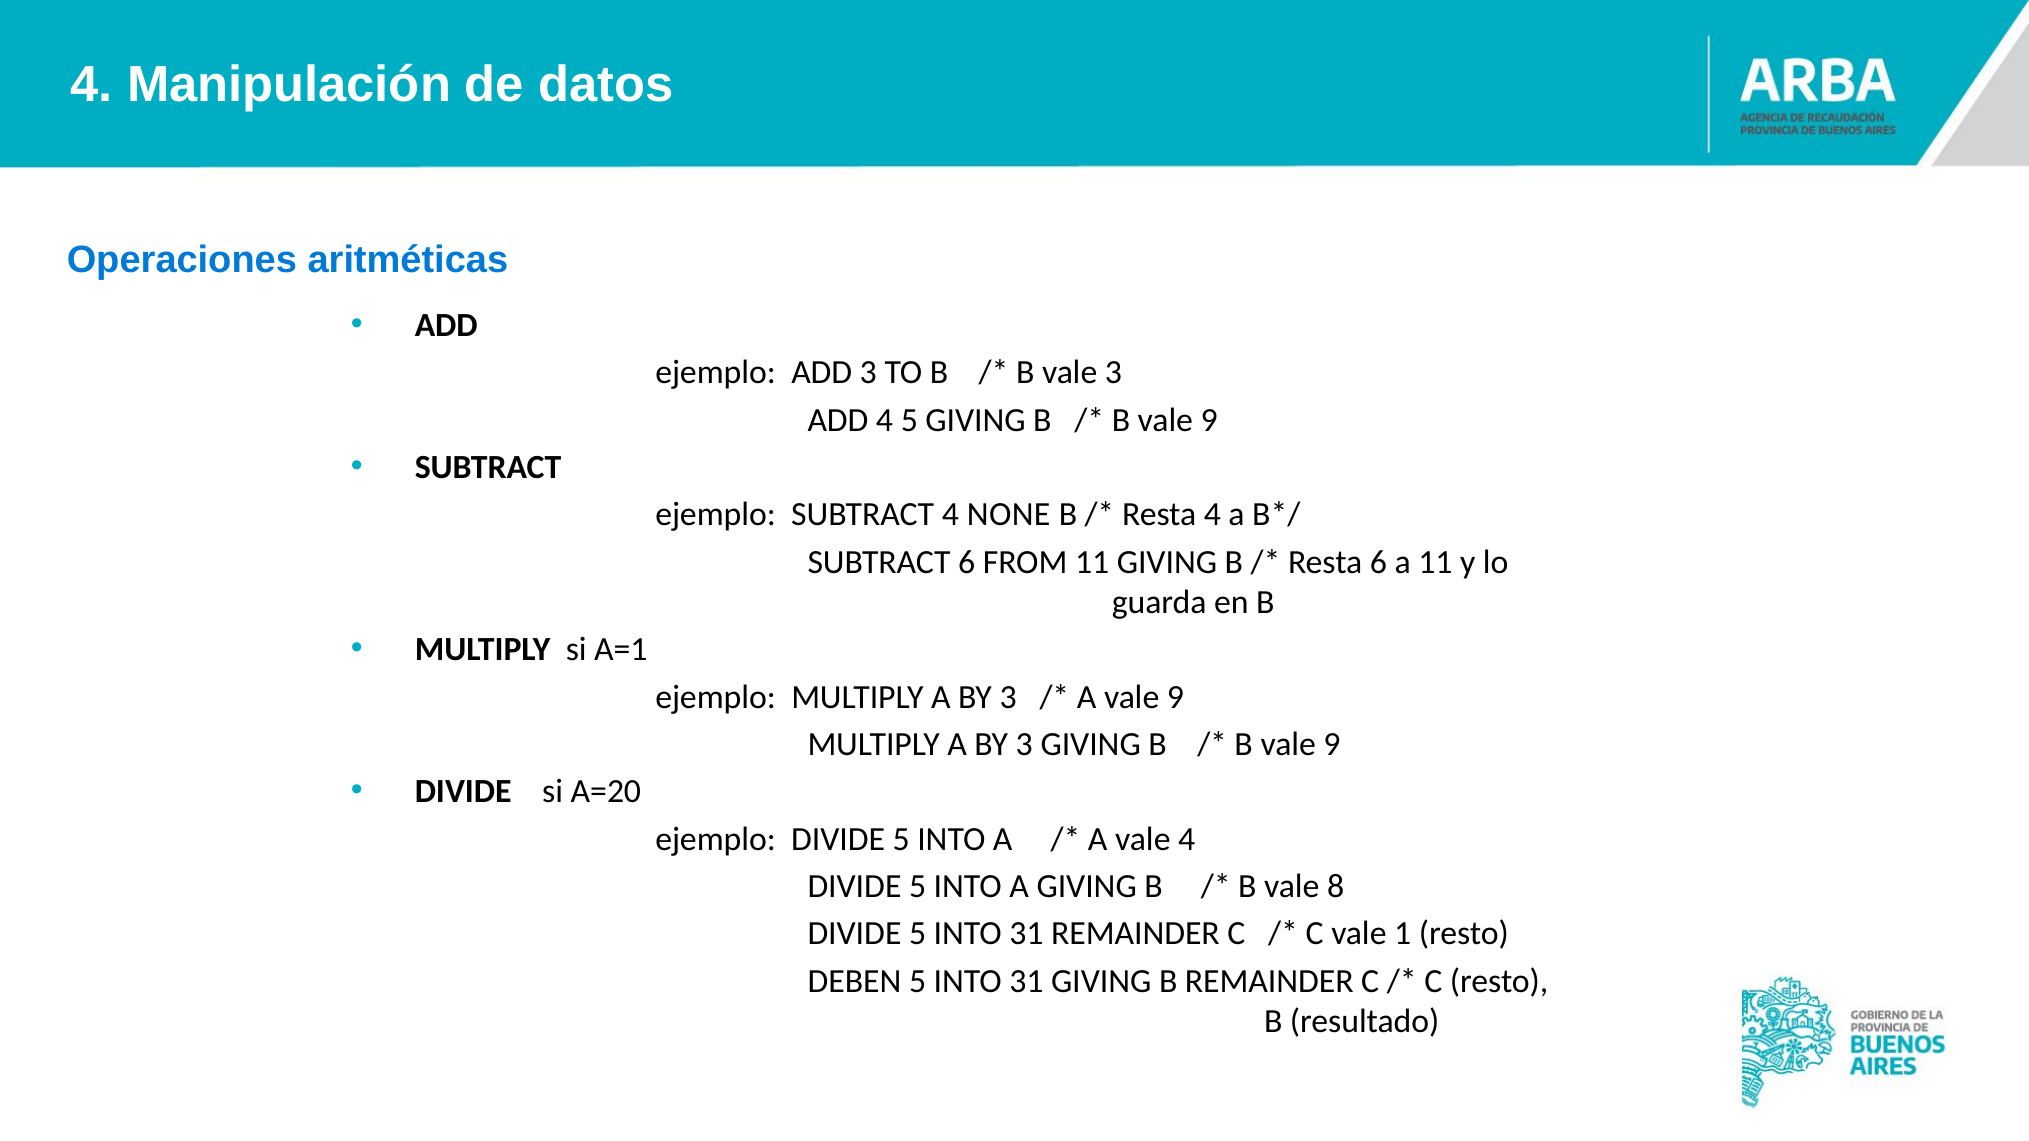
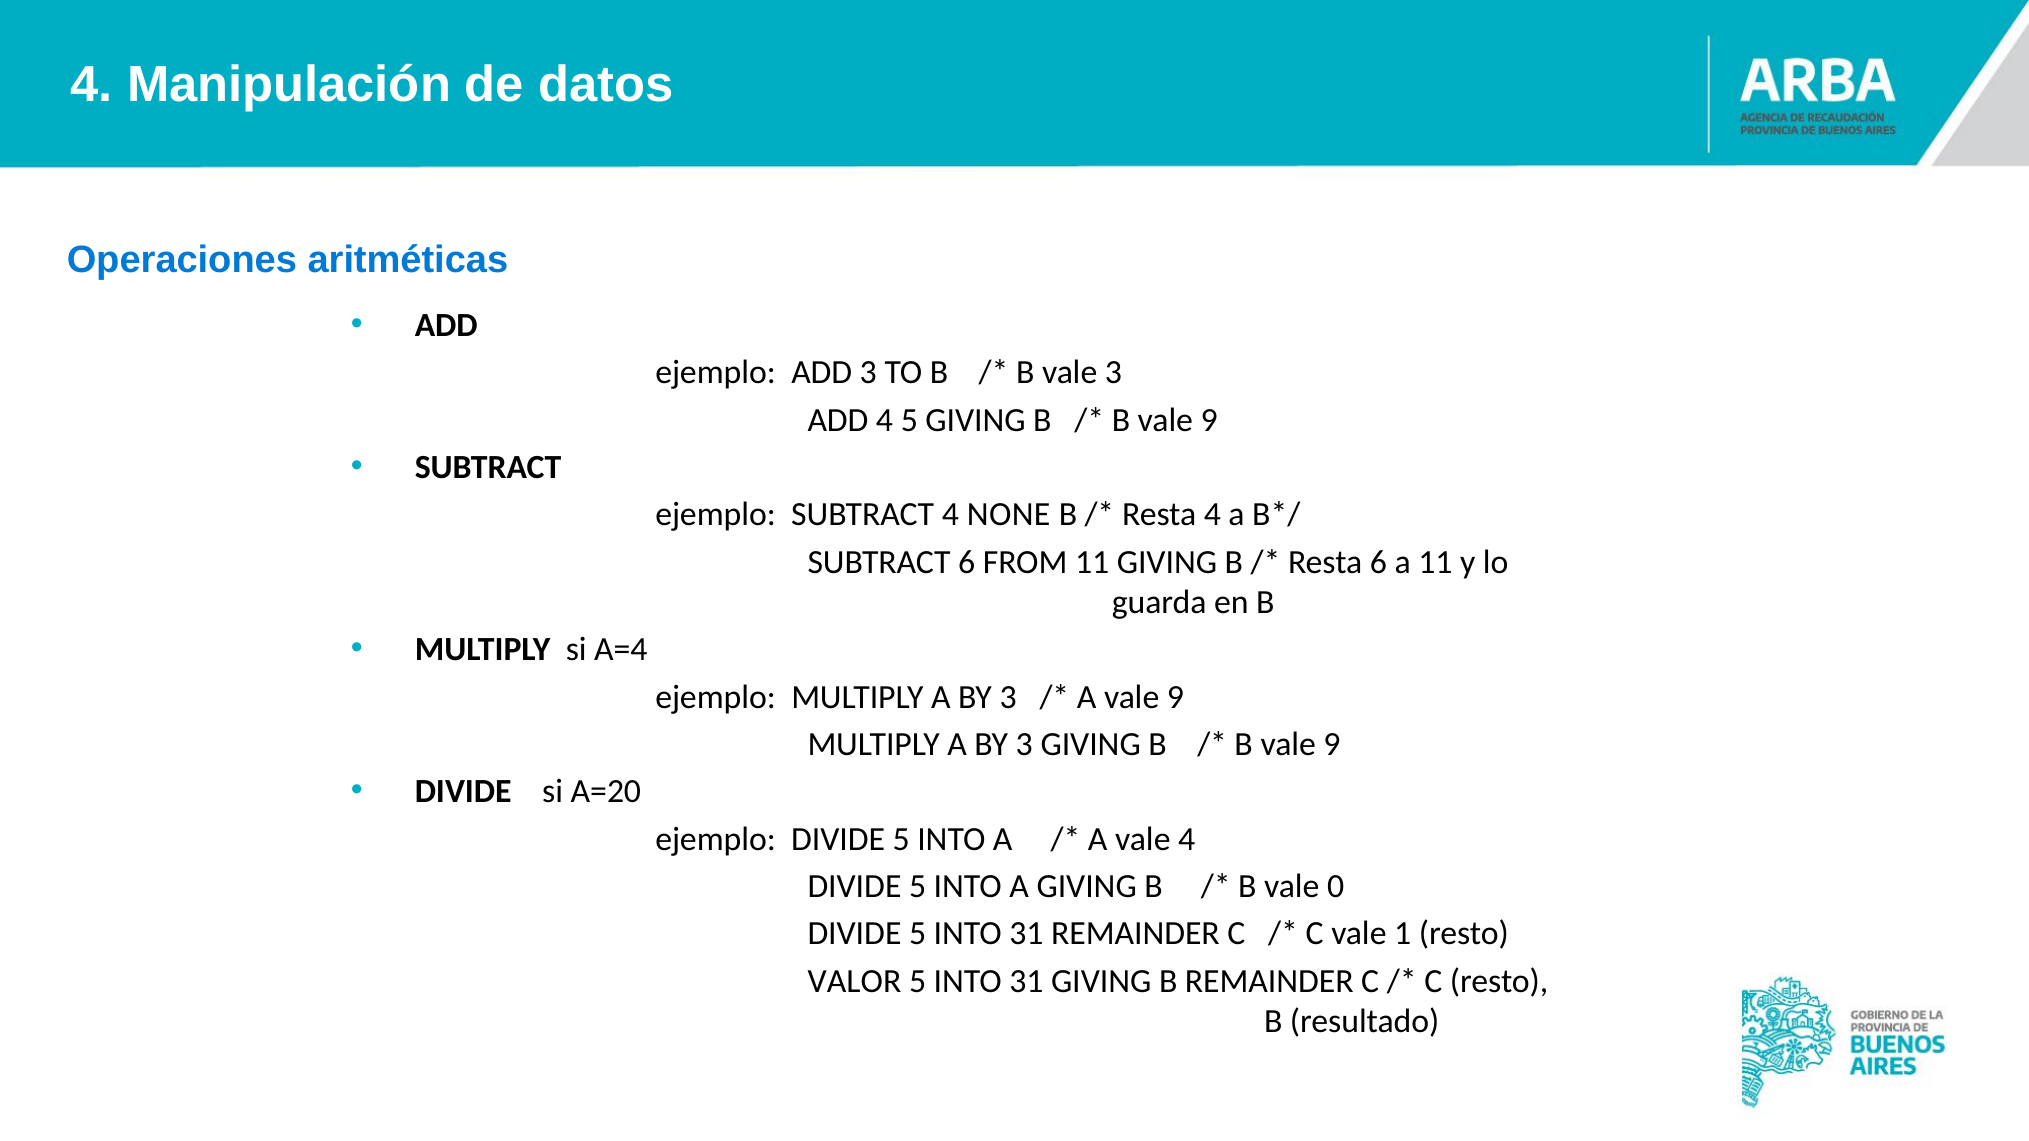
A=1: A=1 -> A=4 (621, 650)
8: 8 -> 0 (1336, 887)
DEBEN: DEBEN -> VALOR (854, 981)
